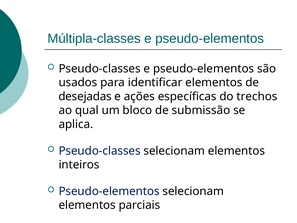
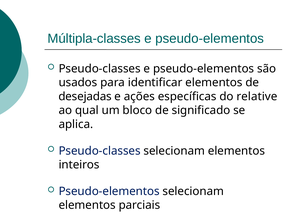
trechos: trechos -> relative (257, 96)
submissão: submissão -> significado (201, 110)
